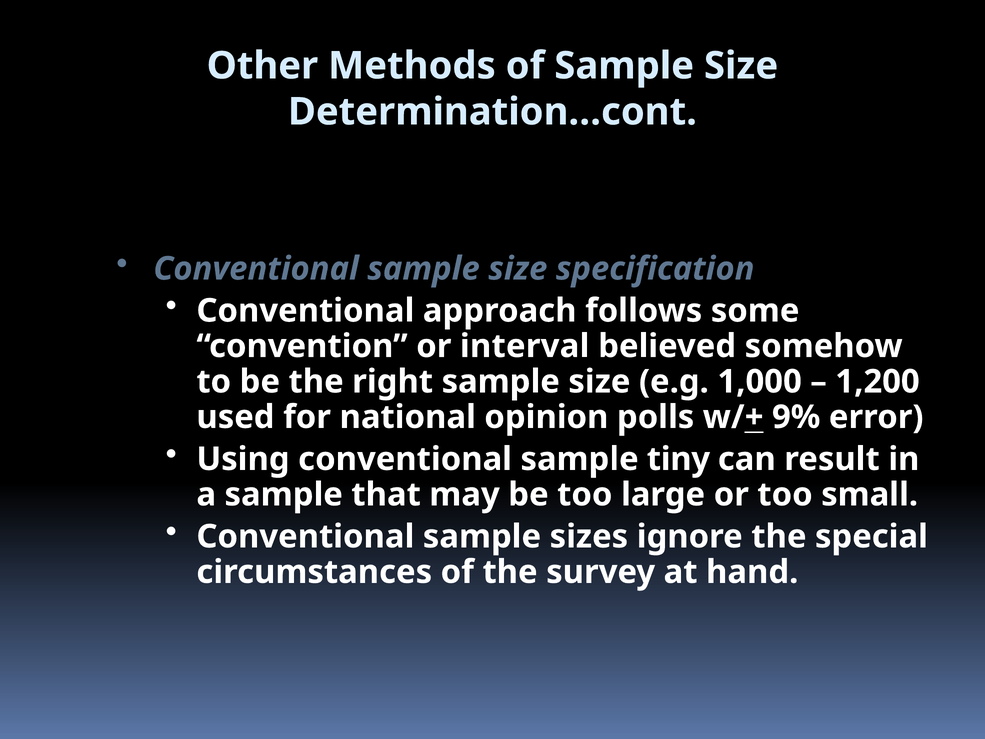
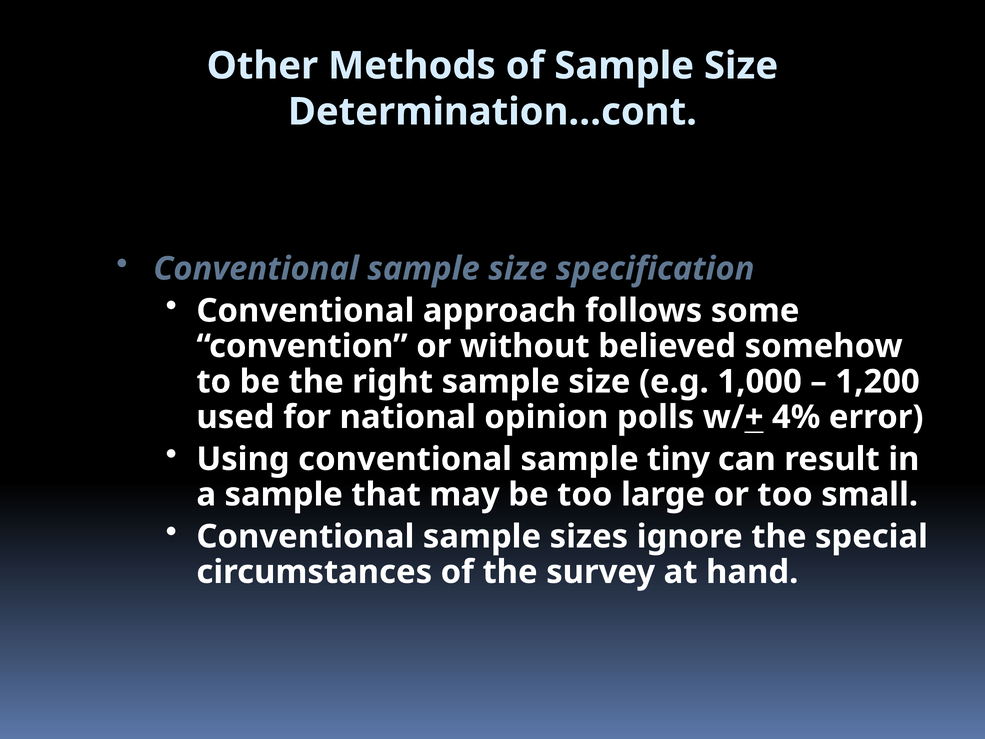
interval: interval -> without (525, 346)
9%: 9% -> 4% (796, 417)
